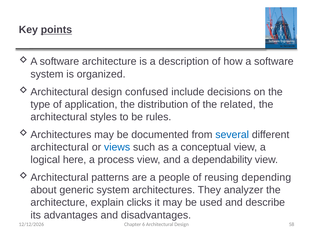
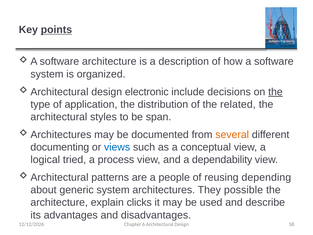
confused: confused -> electronic (147, 92)
the underline: none -> present (275, 92)
rules: rules -> span (159, 117)
several colour: blue -> orange (232, 135)
architectural: architectural -> documenting (60, 147)
here: here -> tried (75, 160)
analyzer: analyzer -> possible (243, 190)
